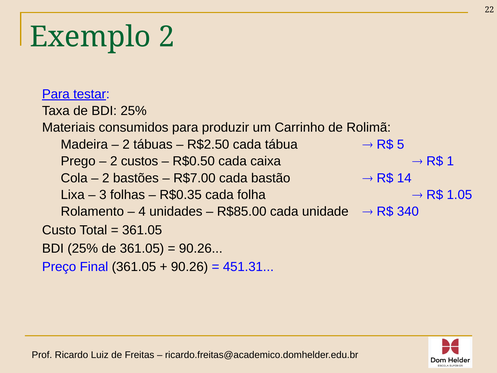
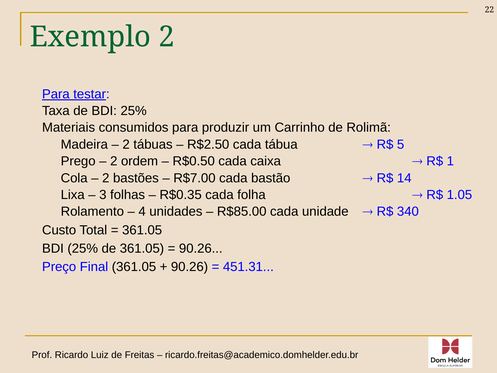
custos: custos -> ordem (140, 161)
